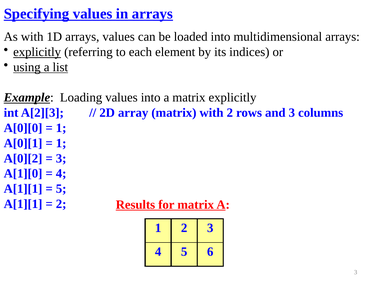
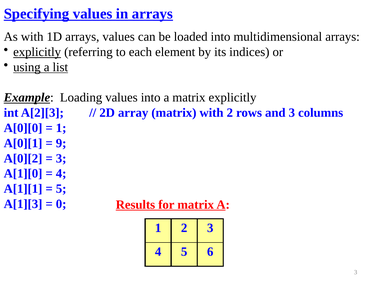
1: 1 -> 9 (61, 143)
A[1][1: A[1][1 -> A[1][3 (23, 204)
2: 2 -> 0 (61, 204)
